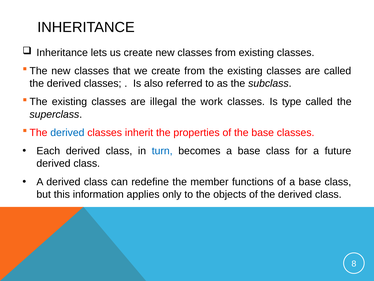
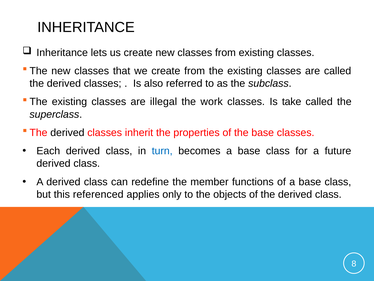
type: type -> take (292, 102)
derived colour: blue -> black (67, 132)
information: information -> referenced (98, 194)
